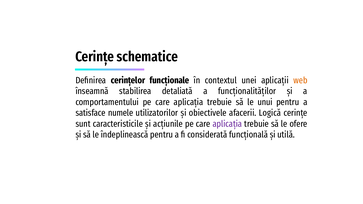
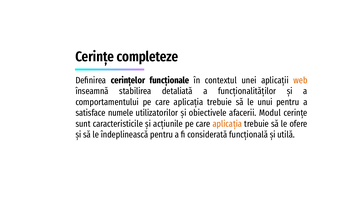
schematice: schematice -> completeze (147, 57)
Logică: Logică -> Modul (270, 113)
aplicația colour: purple -> orange (227, 124)
